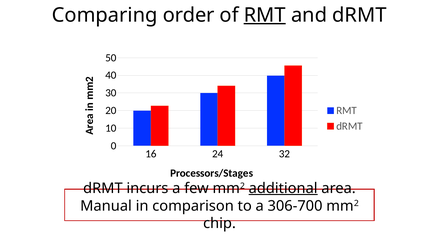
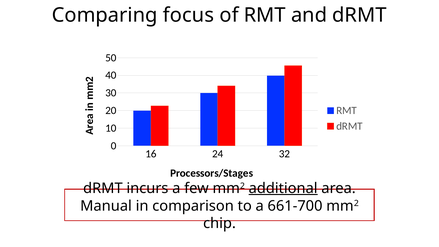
order: order -> focus (188, 15)
RMT underline: present -> none (265, 15)
306-700: 306-700 -> 661-700 (295, 206)
